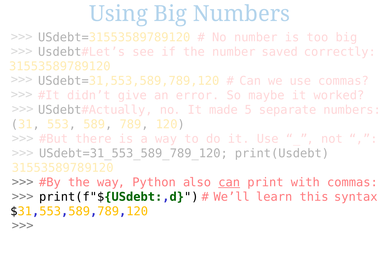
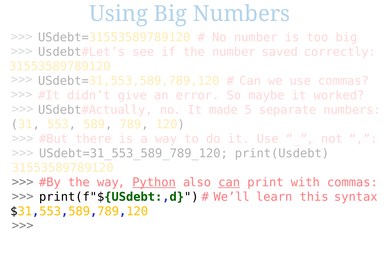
Python underline: none -> present (154, 182)
